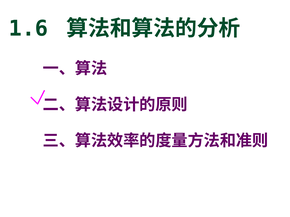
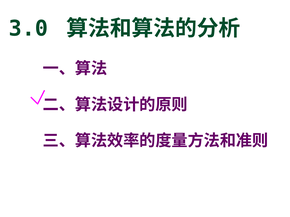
1.6: 1.6 -> 3.0 (28, 29)
